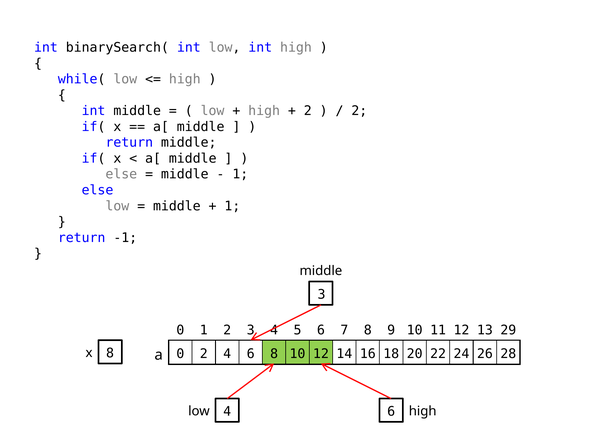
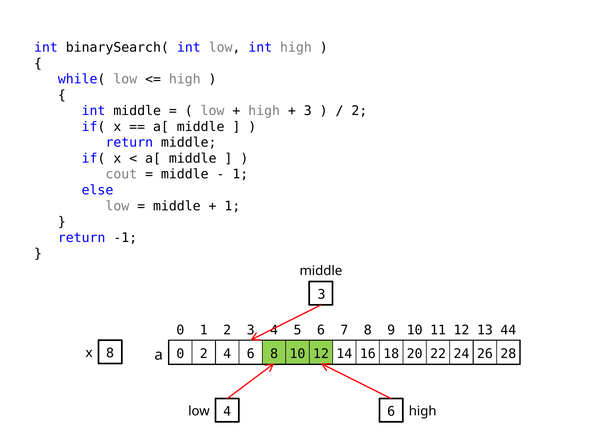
2: 2 -> 3 (308, 111)
else: else -> cout (121, 174)
29: 29 -> 44 (508, 330)
